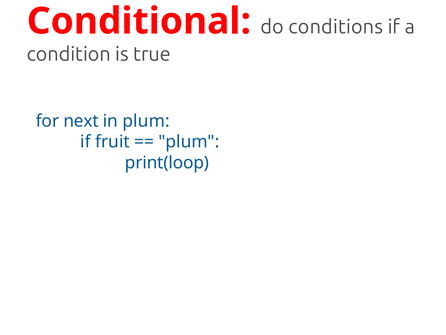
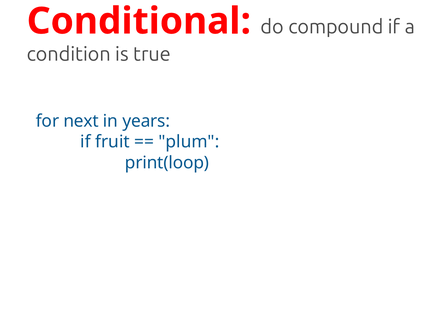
conditions: conditions -> compound (336, 27)
in plum: plum -> years (146, 121)
